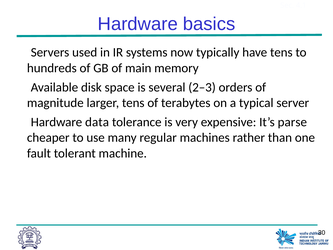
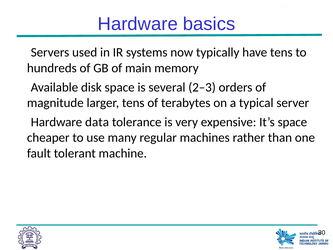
It’s parse: parse -> space (292, 122)
